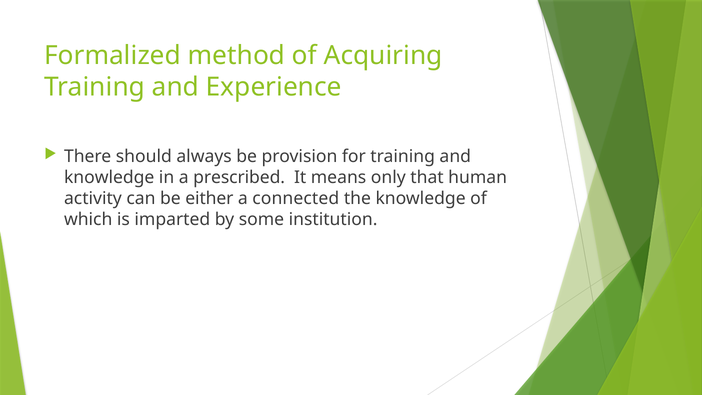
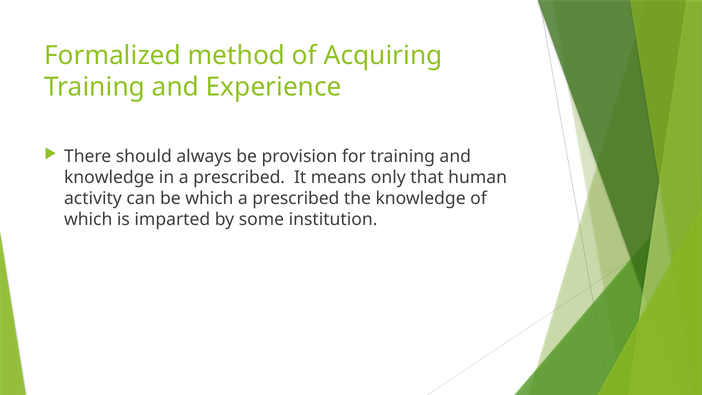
be either: either -> which (209, 198)
connected: connected -> prescribed (296, 198)
